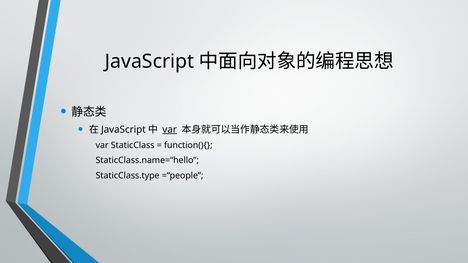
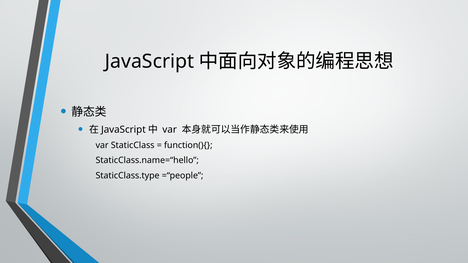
var underline: present -> none (170, 130)
